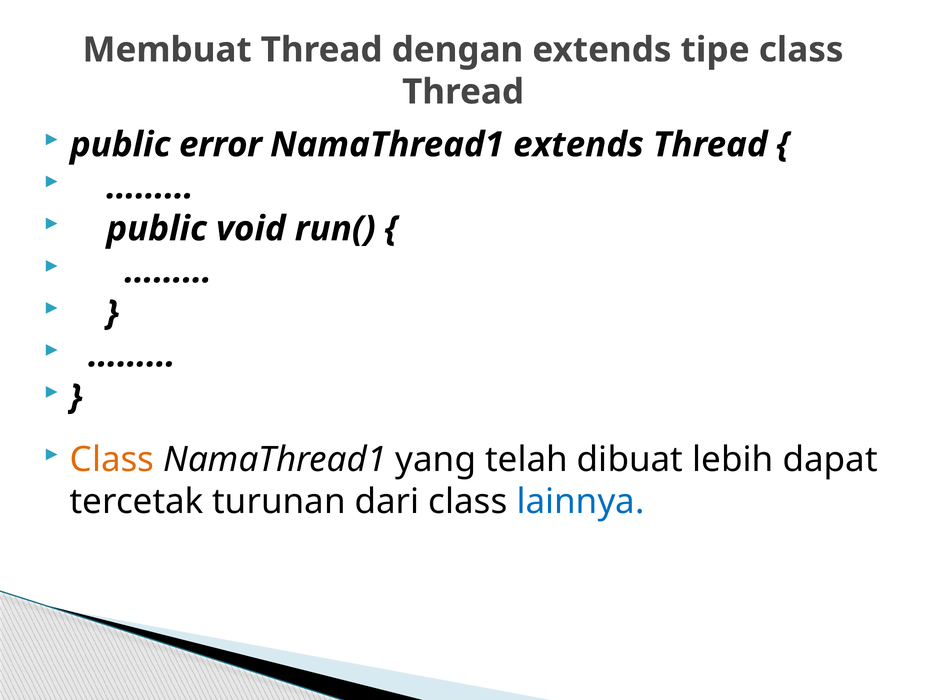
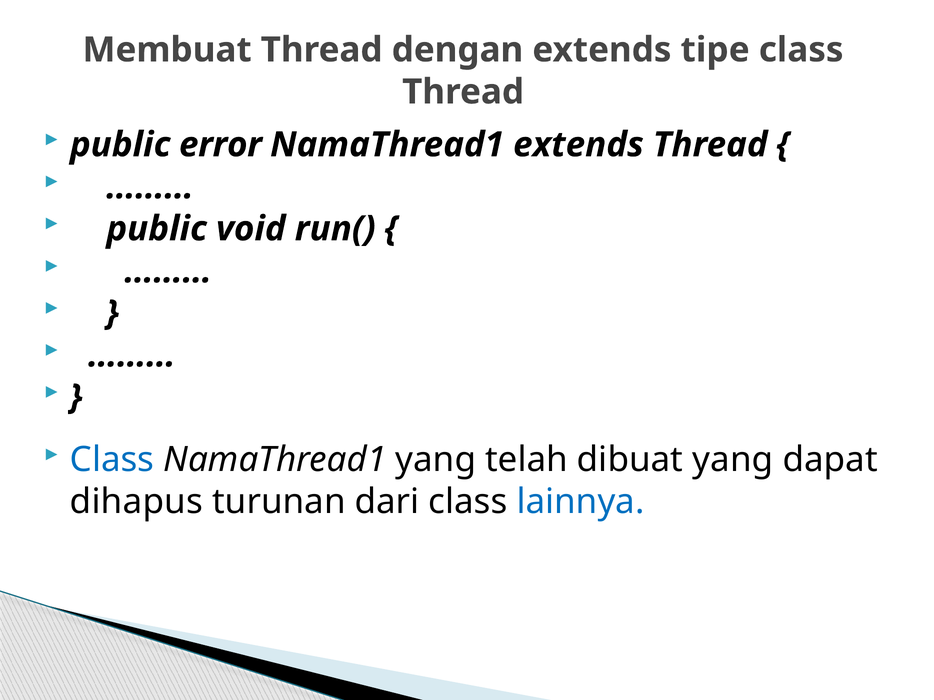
Class colour: orange -> blue (112, 460)
dibuat lebih: lebih -> yang (733, 460)
tercetak: tercetak -> dihapus (136, 502)
